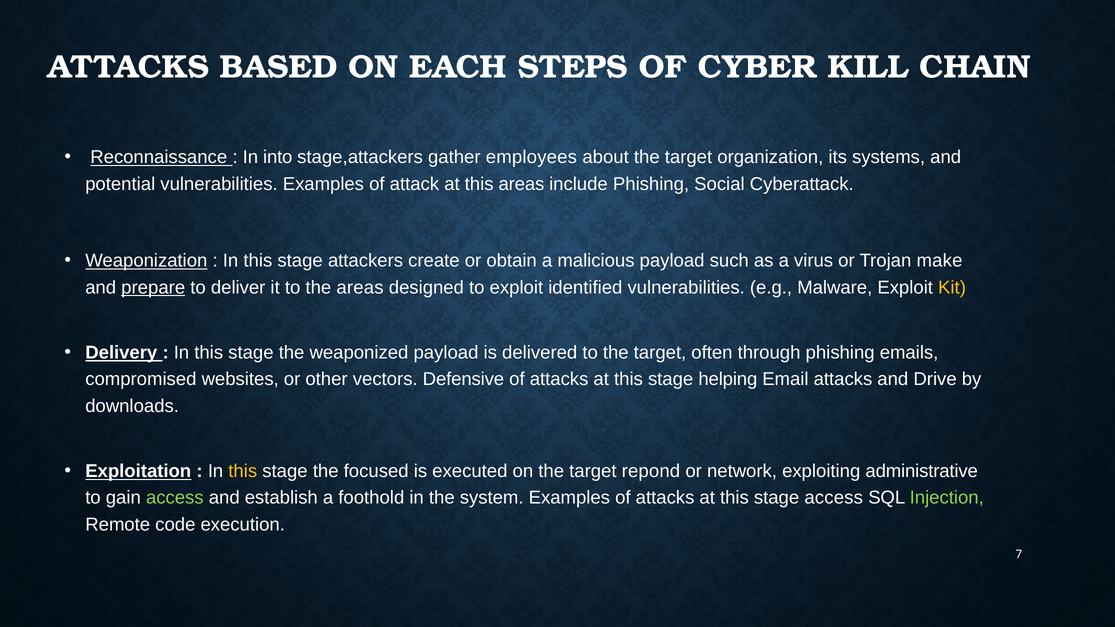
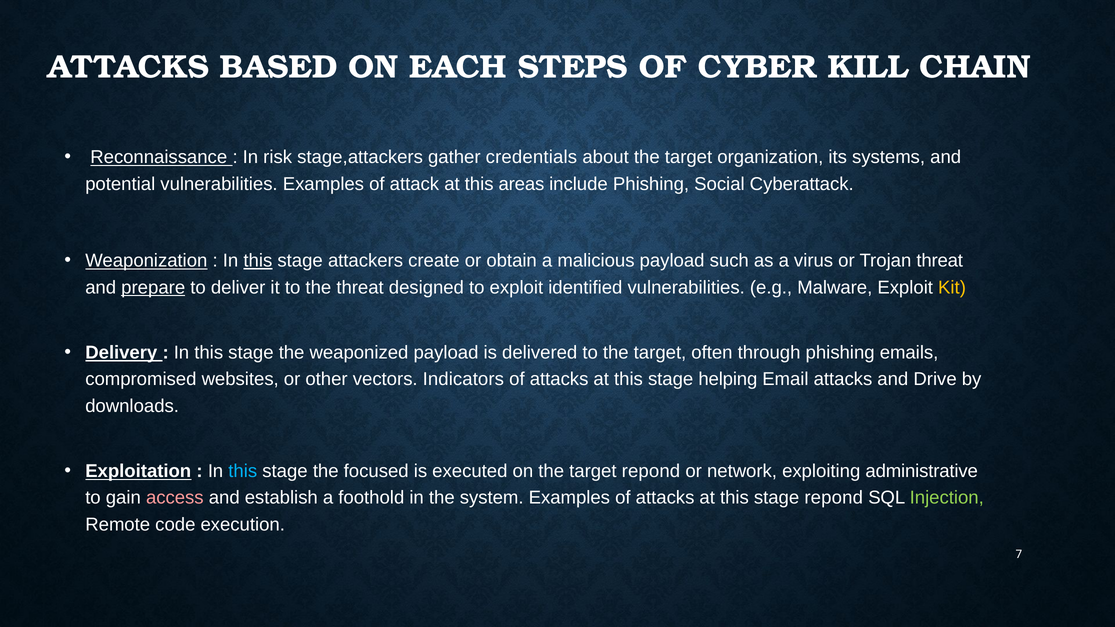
into: into -> risk (278, 157)
employees: employees -> credentials (531, 157)
this underline: none -> present (258, 261)
Trojan make: make -> threat (940, 261)
the areas: areas -> threat (360, 288)
Defensive: Defensive -> Indicators (463, 379)
this colour: yellow -> light blue (243, 471)
access colour: light green -> pink (175, 498)
stage access: access -> repond (834, 498)
